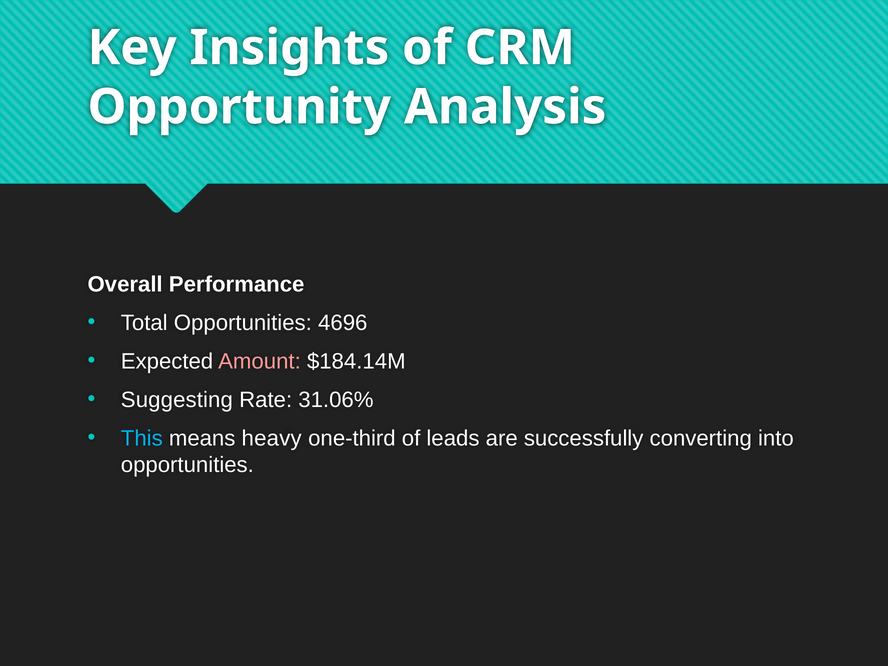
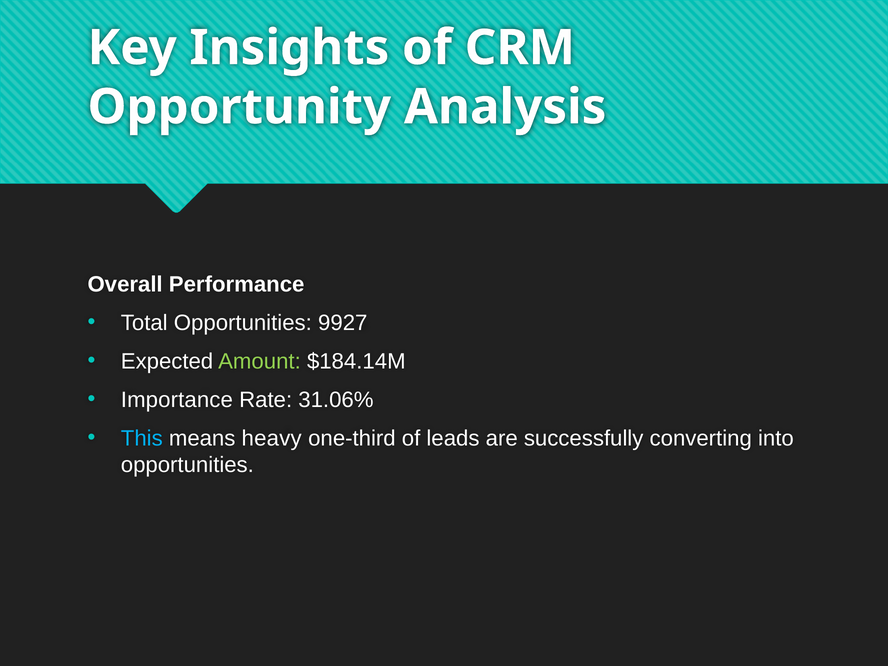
4696: 4696 -> 9927 (343, 323)
Amount colour: pink -> light green (259, 361)
Suggesting: Suggesting -> Importance (177, 400)
